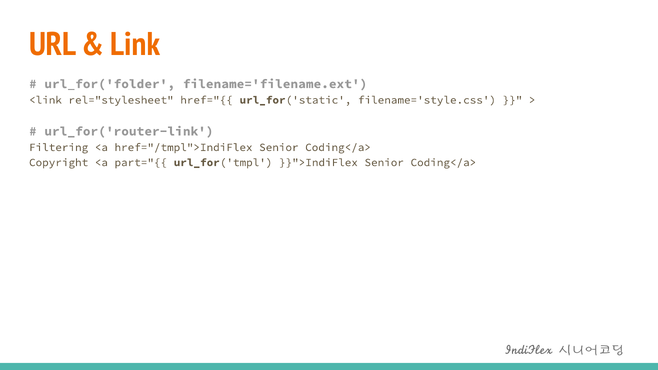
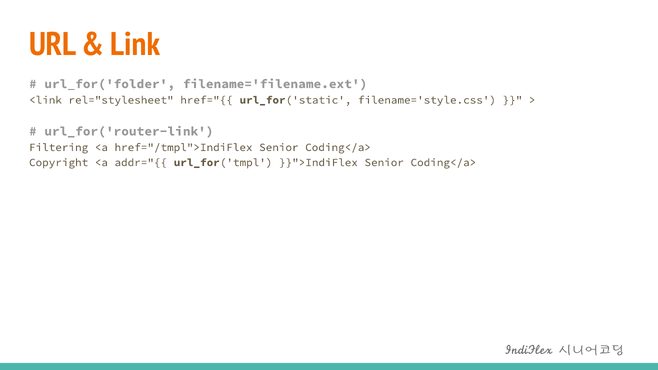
part="{{: part="{{ -> addr="{{ (141, 163)
